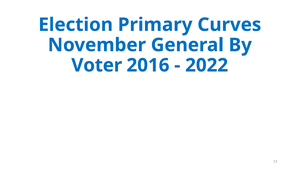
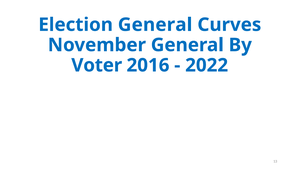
Election Primary: Primary -> General (155, 25)
